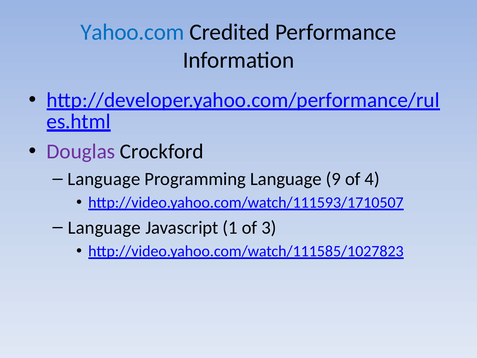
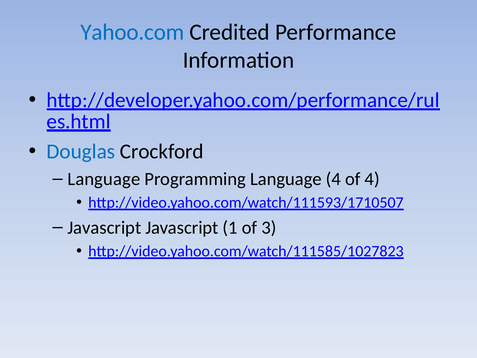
Douglas colour: purple -> blue (81, 151)
Language 9: 9 -> 4 (333, 179)
Language: Language -> Javascript (104, 227)
